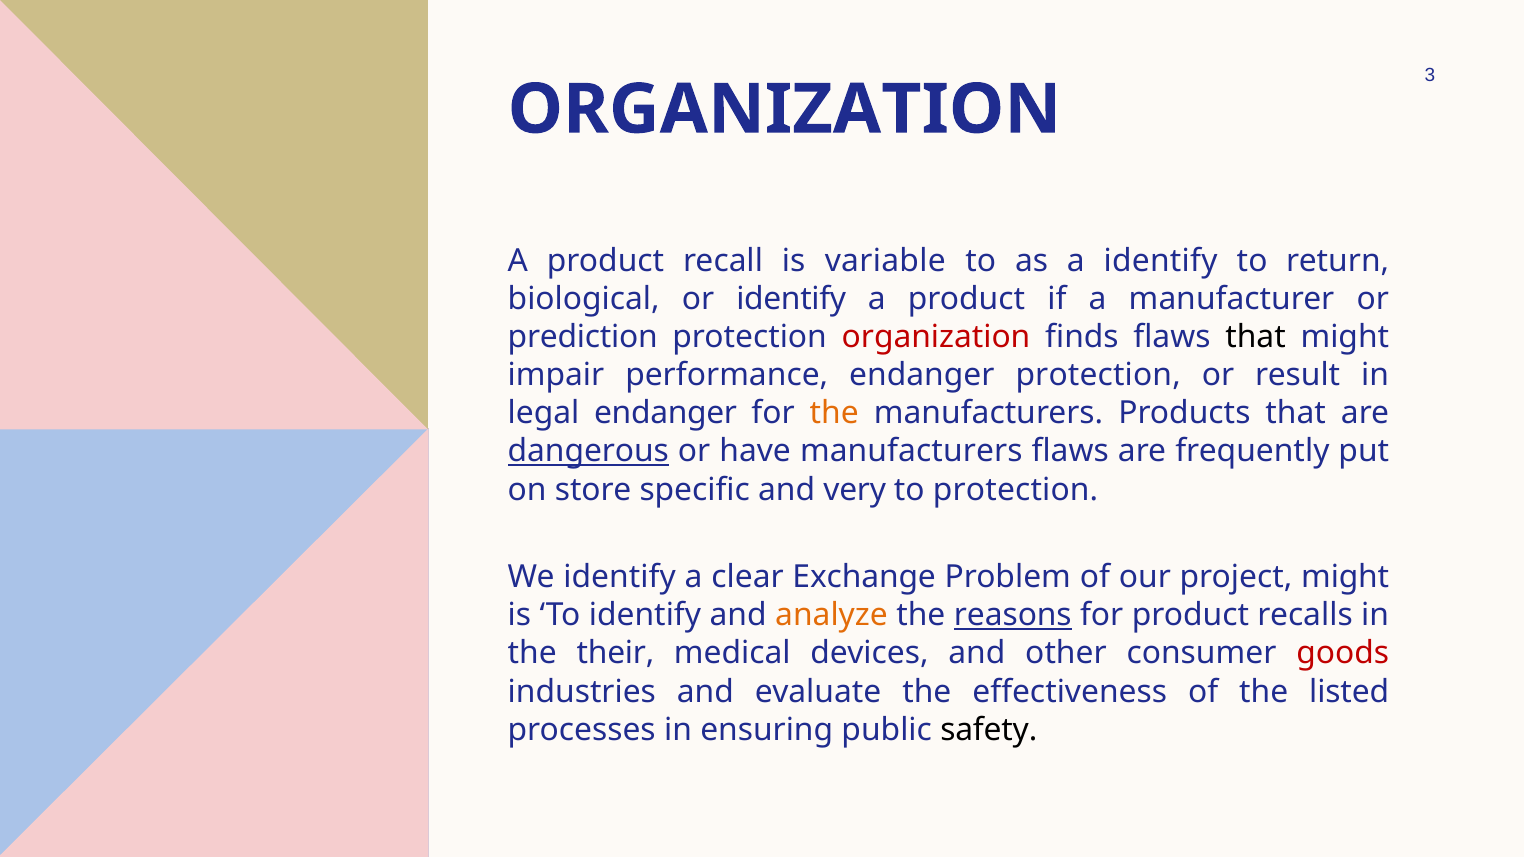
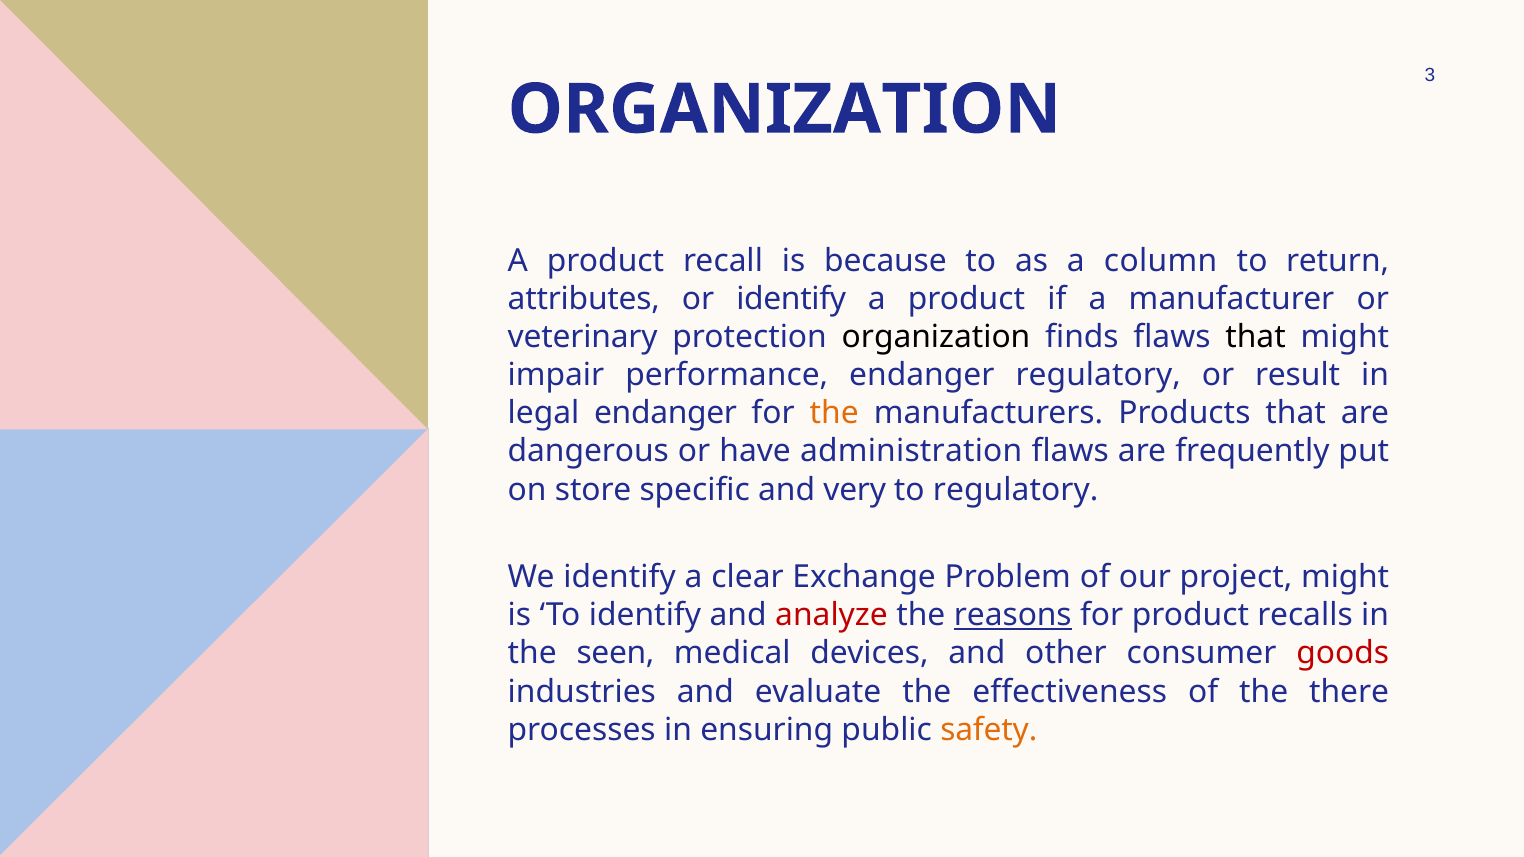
variable: variable -> because (885, 261)
a identify: identify -> column (1161, 261)
biological: biological -> attributes (584, 299)
prediction: prediction -> veterinary (583, 337)
organization colour: red -> black (936, 337)
endanger protection: protection -> regulatory (1098, 375)
dangerous underline: present -> none (588, 452)
have manufacturers: manufacturers -> administration (911, 452)
to protection: protection -> regulatory (1016, 490)
analyze colour: orange -> red (831, 616)
their: their -> seen (616, 654)
listed: listed -> there (1349, 692)
safety colour: black -> orange (989, 730)
